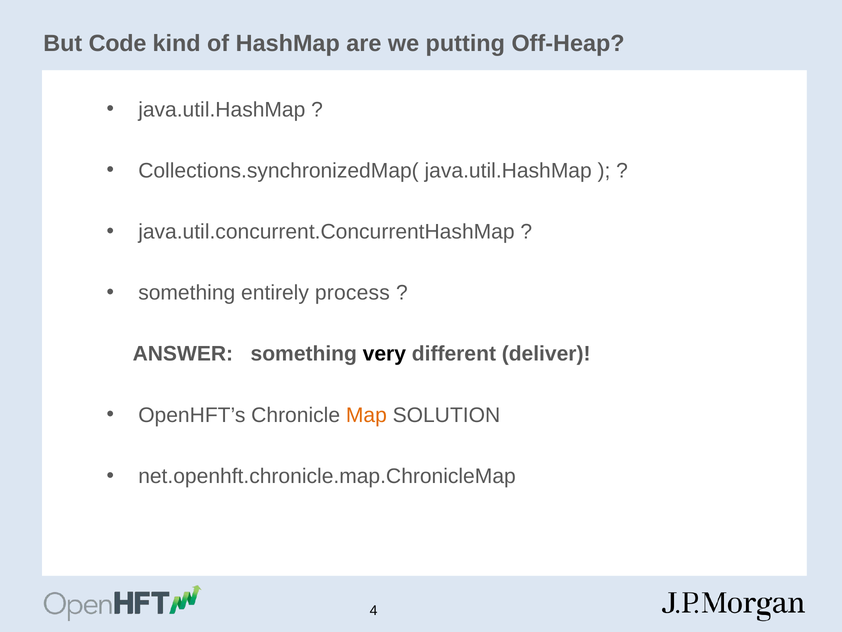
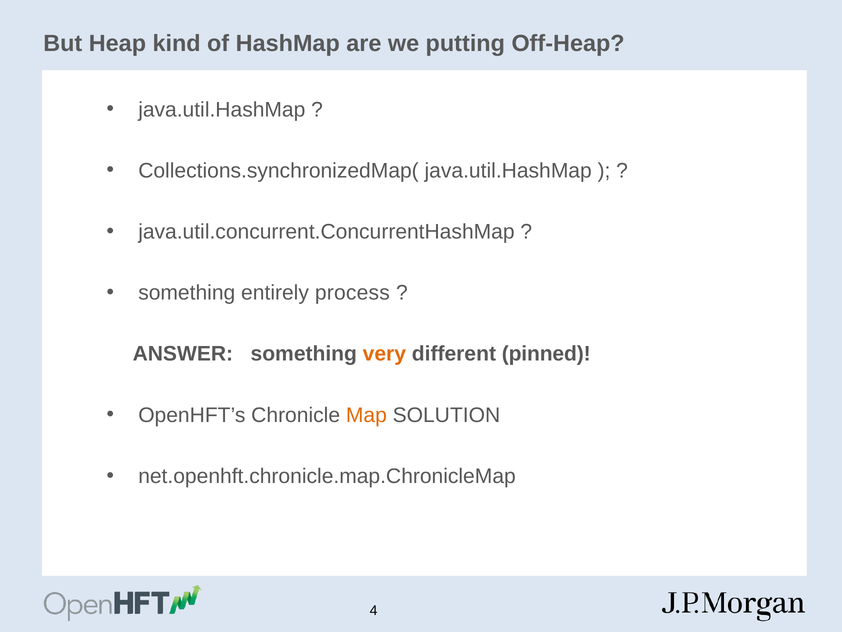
Code: Code -> Heap (117, 44)
very colour: black -> orange (384, 354)
deliver: deliver -> pinned (546, 354)
